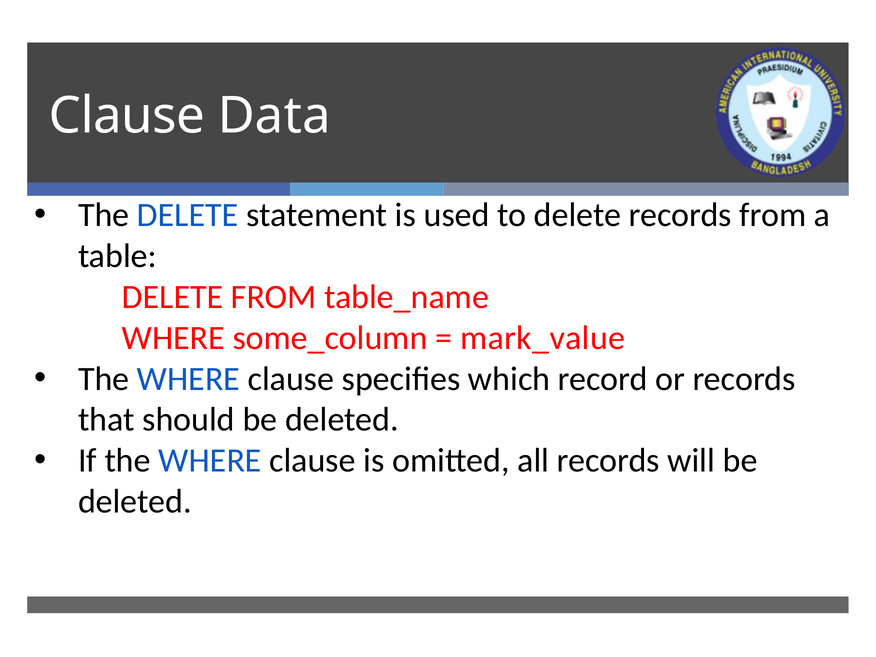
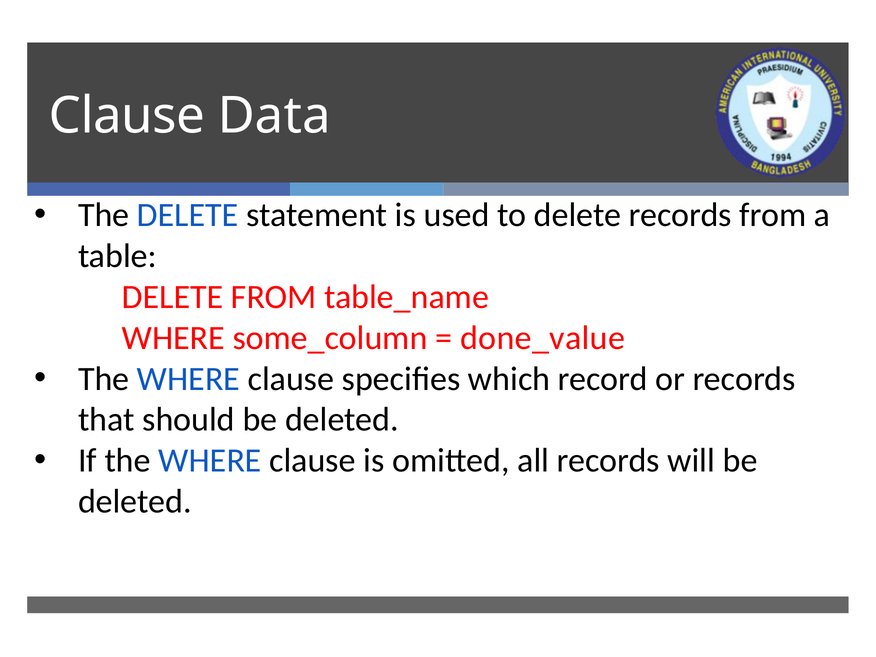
mark_value: mark_value -> done_value (543, 338)
